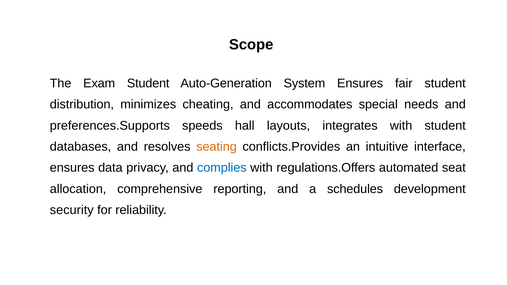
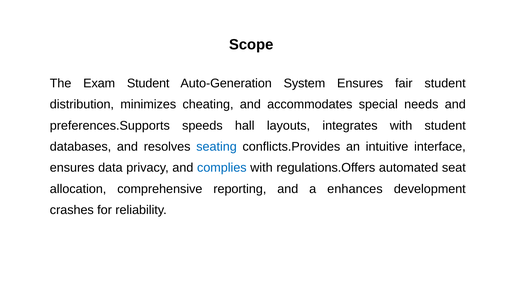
seating colour: orange -> blue (217, 147)
schedules: schedules -> enhances (355, 189)
security: security -> crashes (72, 210)
